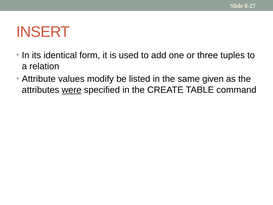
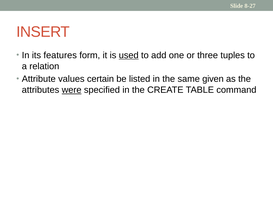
identical: identical -> features (60, 55)
used underline: none -> present (129, 55)
modify: modify -> certain (100, 79)
